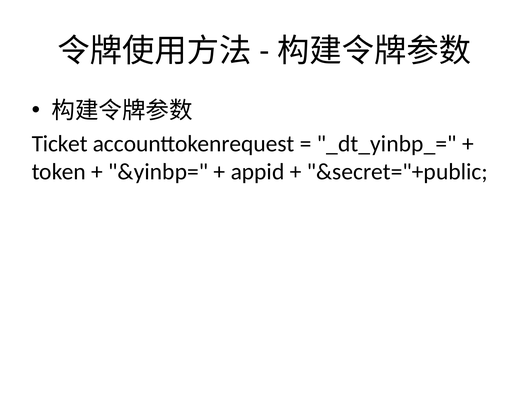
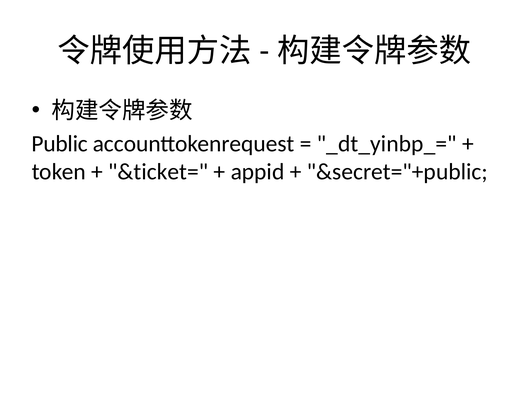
Ticket: Ticket -> Public (60, 144)
&yinbp=: &yinbp= -> &ticket= (158, 172)
